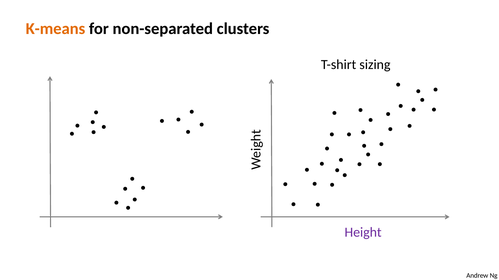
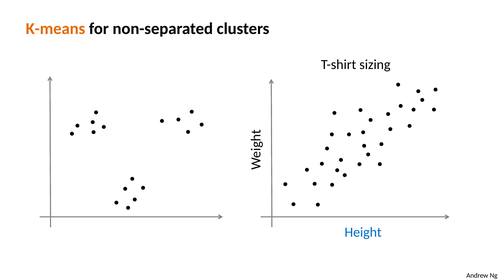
Height colour: purple -> blue (363, 233)
